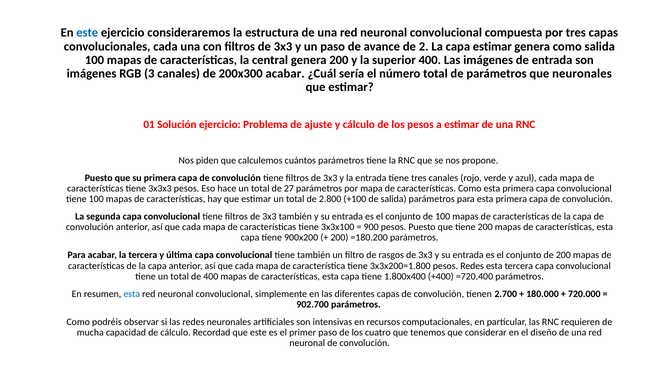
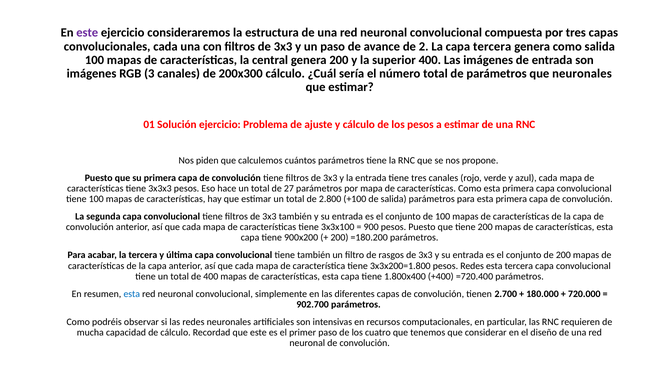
este colour: blue -> purple (87, 33)
capa estimar: estimar -> tercera (492, 46)
200x300 acabar: acabar -> cálculo (285, 74)
